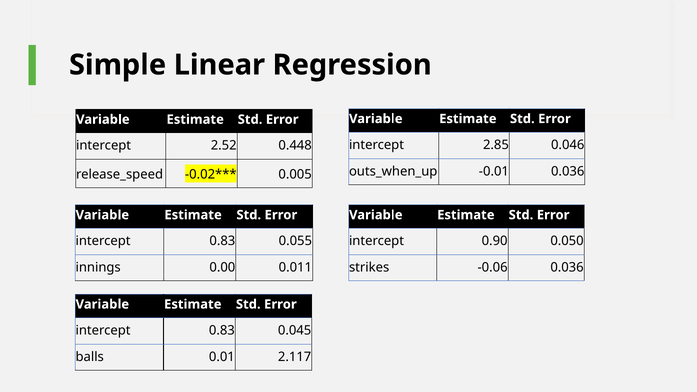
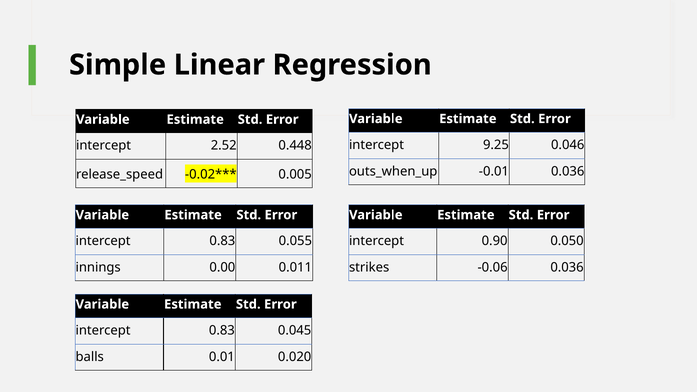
2.85: 2.85 -> 9.25 (496, 145)
2.117: 2.117 -> 0.020 (295, 357)
